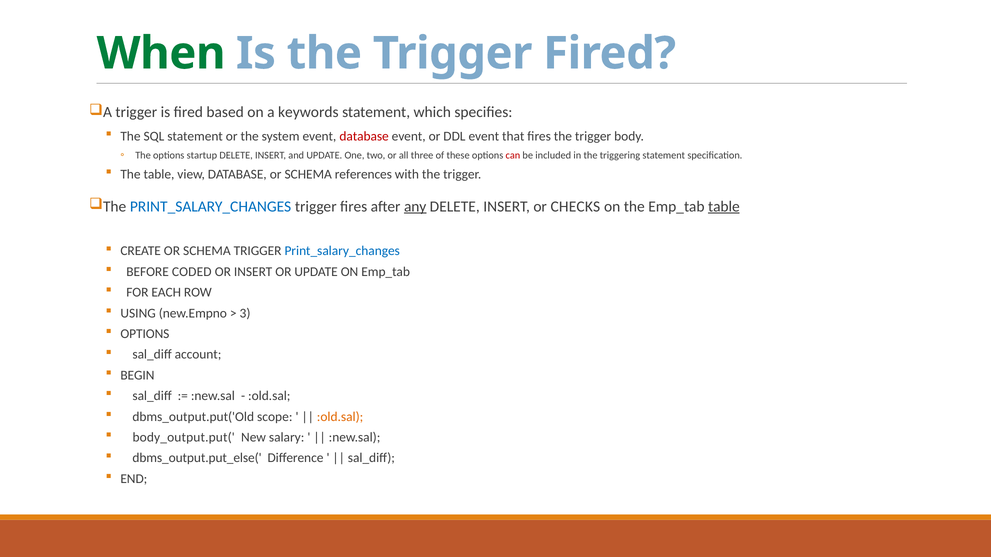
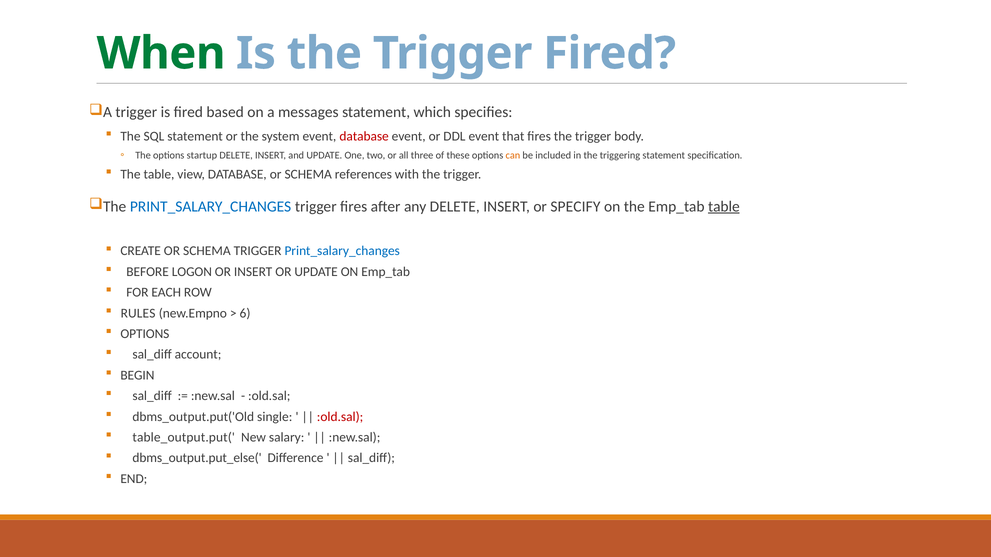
keywords: keywords -> messages (308, 112)
can colour: red -> orange (513, 155)
any underline: present -> none (415, 207)
CHECKS: CHECKS -> SPECIFY (575, 207)
CODED: CODED -> LOGON (192, 272)
USING: USING -> RULES (138, 313)
3: 3 -> 6 (245, 313)
scope: scope -> single (275, 417)
:old.sal colour: orange -> red (340, 417)
body_output.put(: body_output.put( -> table_output.put( (184, 438)
